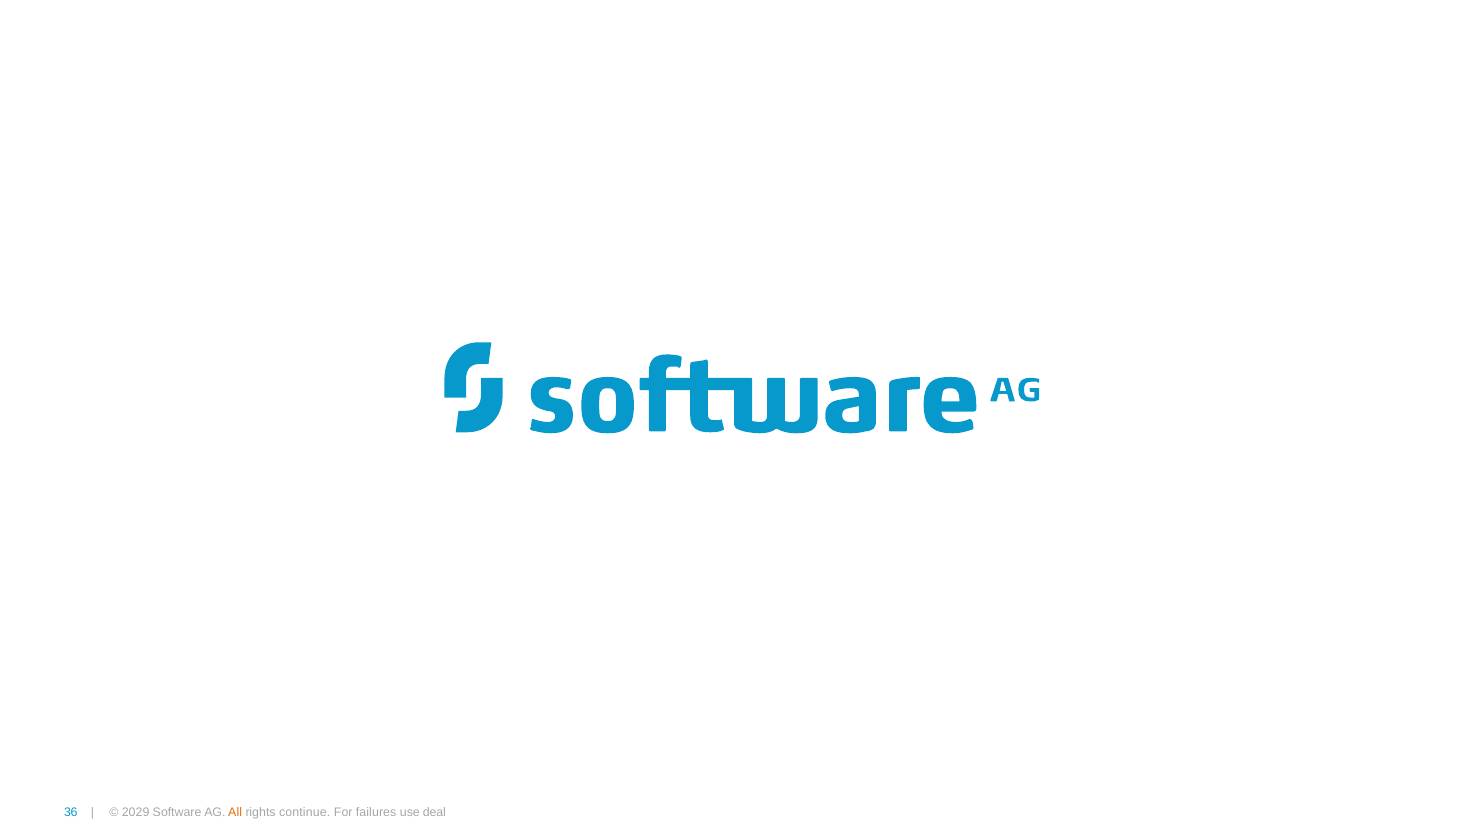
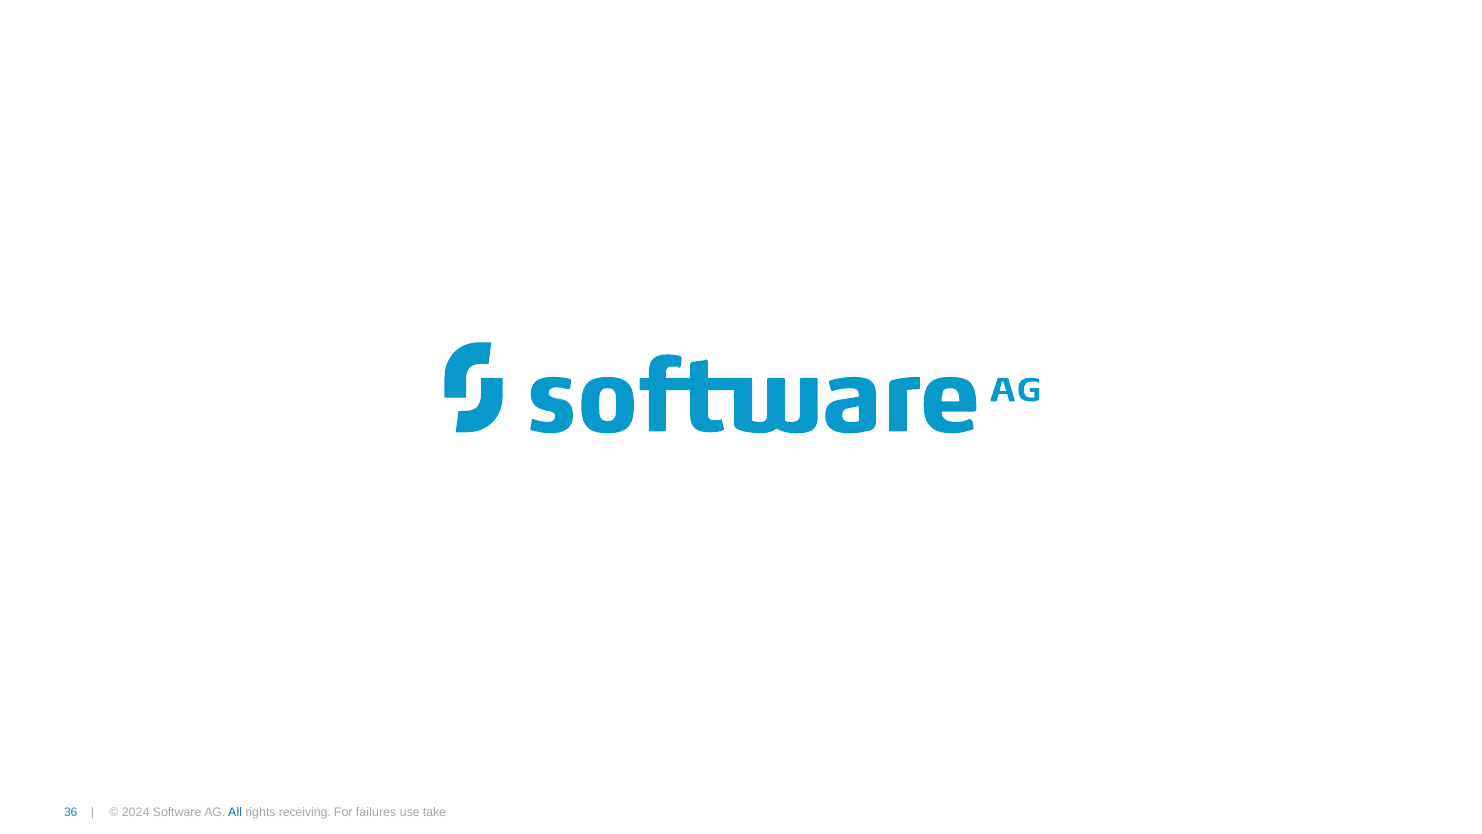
2029: 2029 -> 2024 (136, 812)
All colour: orange -> blue (235, 812)
continue: continue -> receiving (305, 812)
deal: deal -> take (434, 812)
